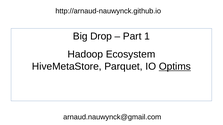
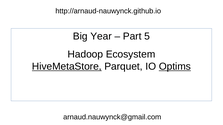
Drop: Drop -> Year (101, 36)
1: 1 -> 5 (147, 36)
HiveMetaStore underline: none -> present (67, 67)
